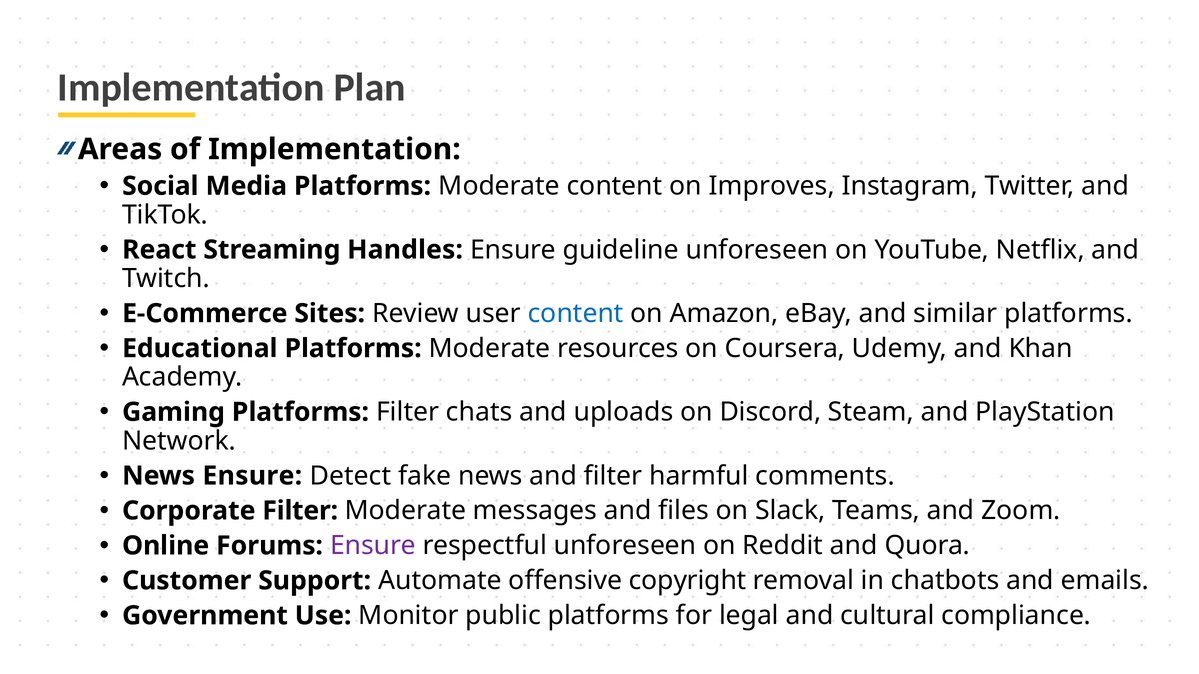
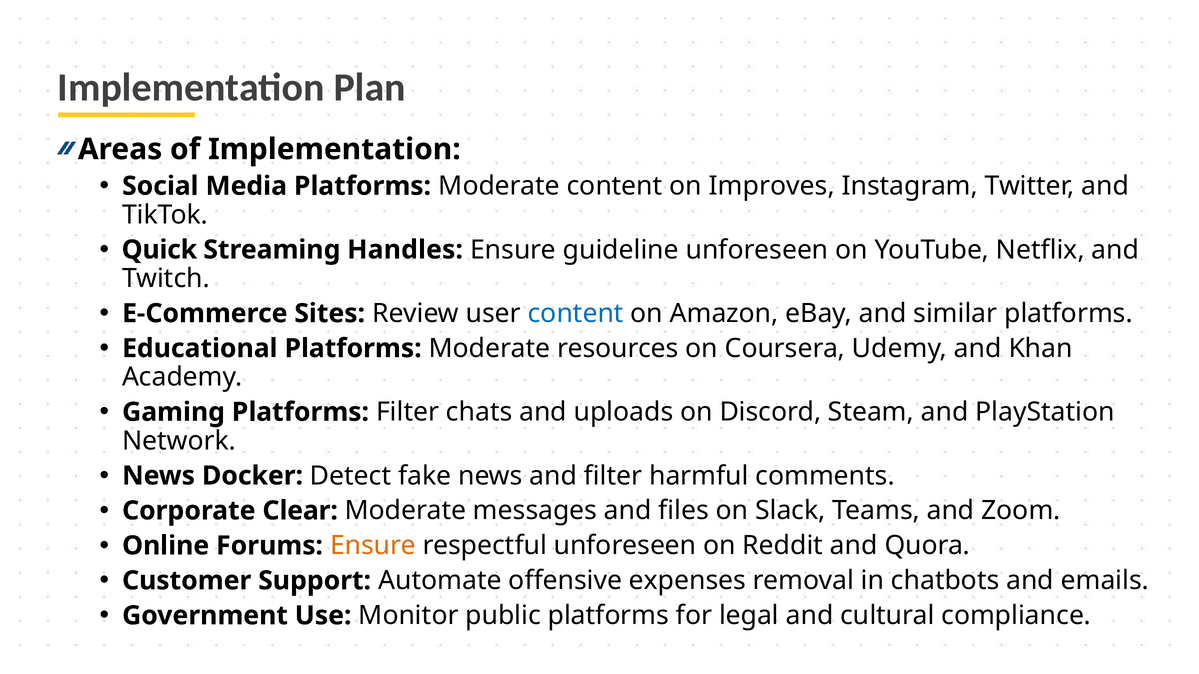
React: React -> Quick (159, 250)
News Ensure: Ensure -> Docker (252, 476)
Corporate Filter: Filter -> Clear (300, 511)
Ensure colour: purple -> orange (373, 546)
copyright: copyright -> expenses (688, 581)
